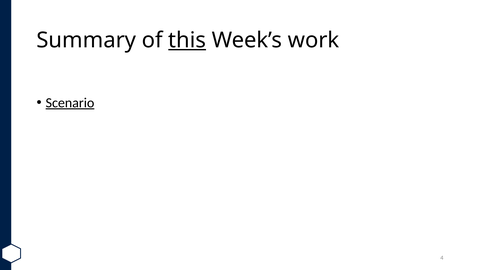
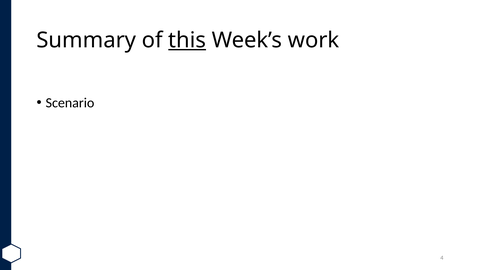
Scenario underline: present -> none (70, 103)
